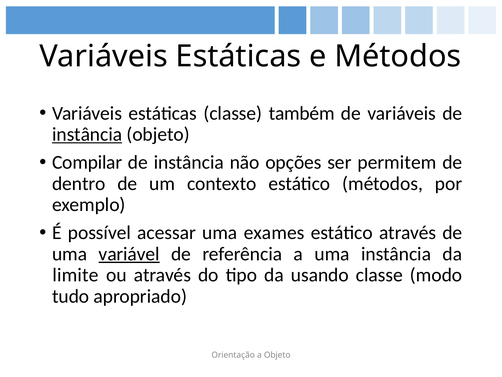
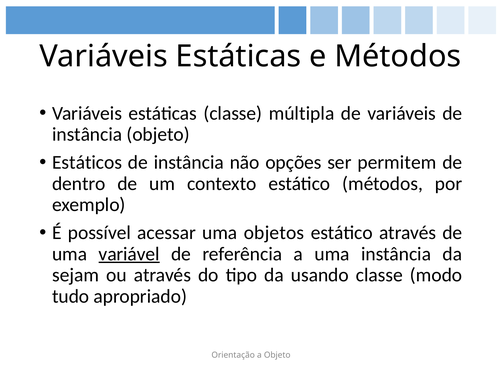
também: também -> múltipla (302, 113)
instância underline: present -> none (87, 134)
Compilar: Compilar -> Estáticos (87, 162)
exames: exames -> objetos (274, 233)
limite: limite -> sejam (76, 275)
